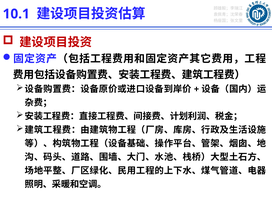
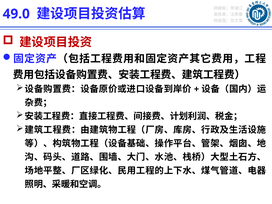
10.1: 10.1 -> 49.0 (16, 14)
